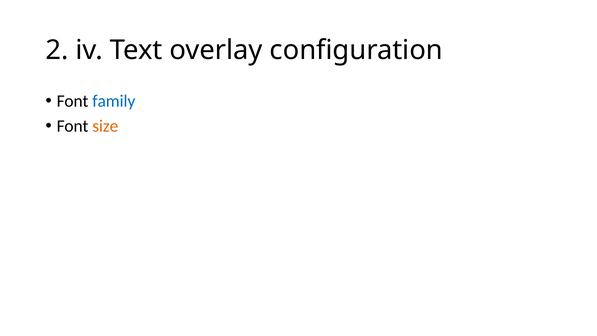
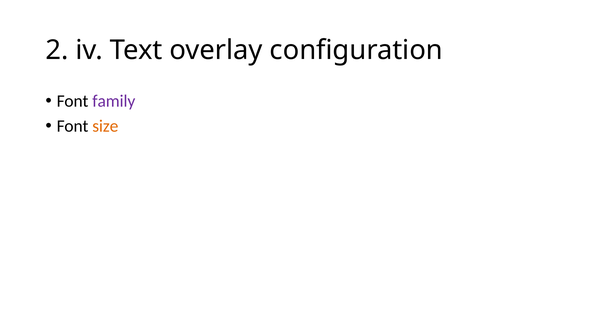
family colour: blue -> purple (114, 101)
